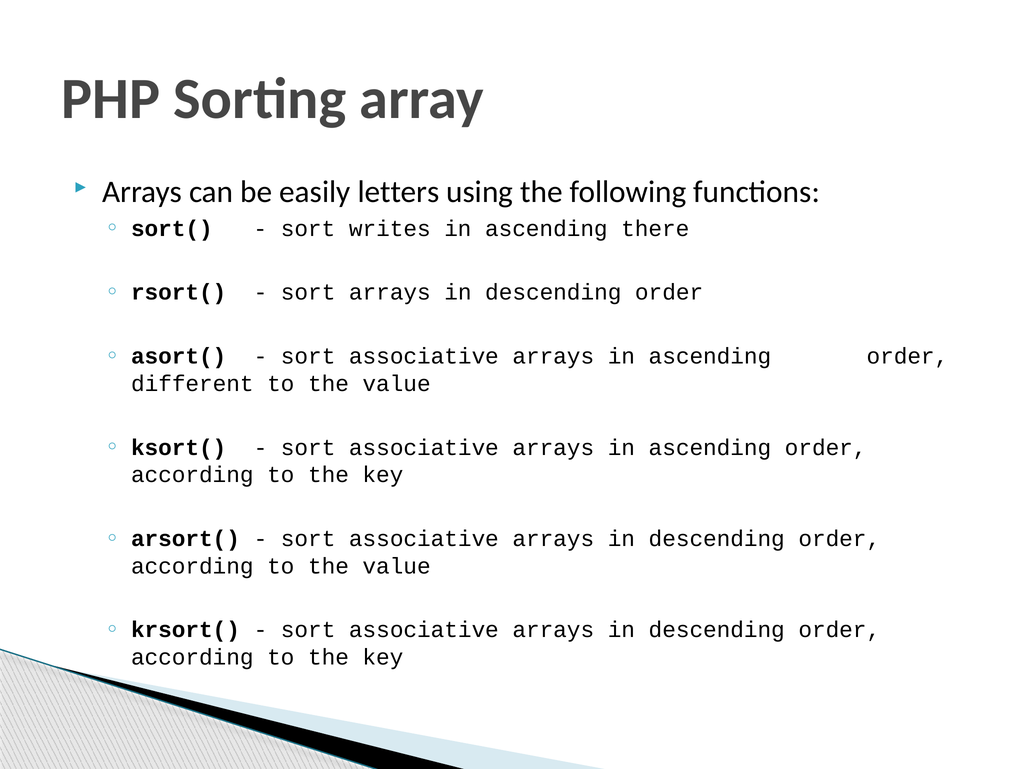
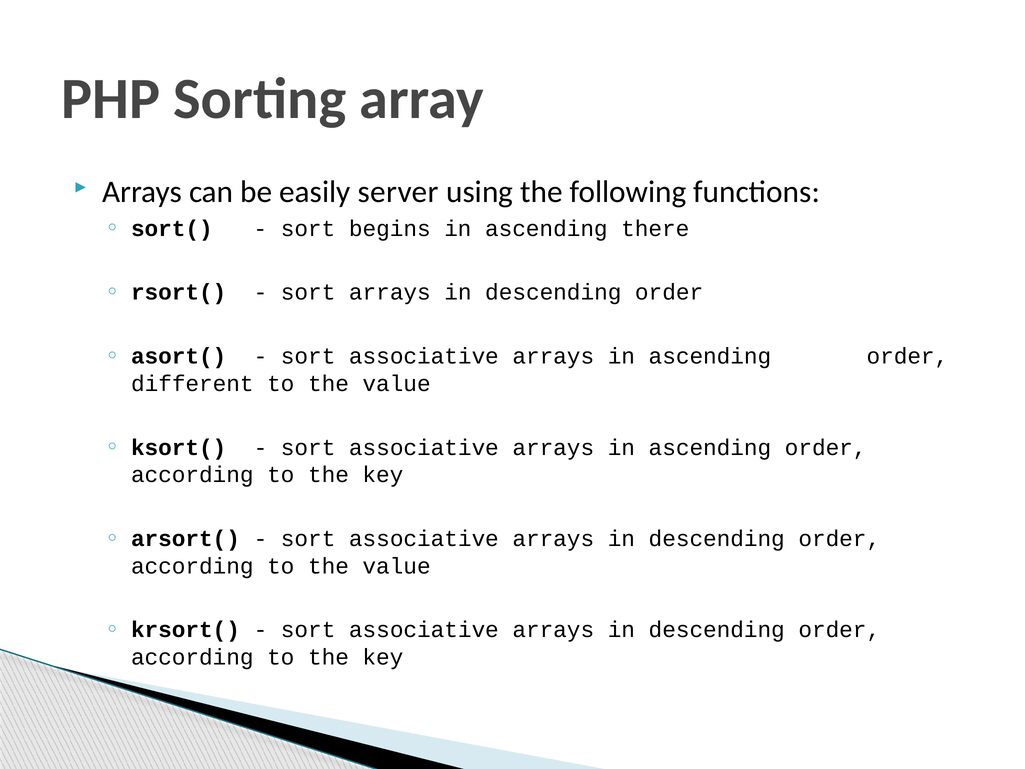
letters: letters -> server (398, 192)
writes: writes -> begins (390, 229)
